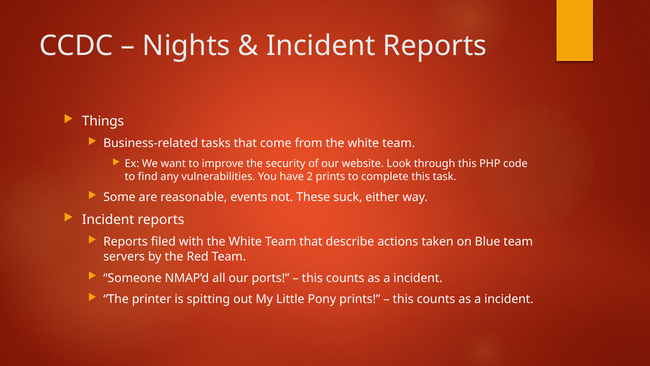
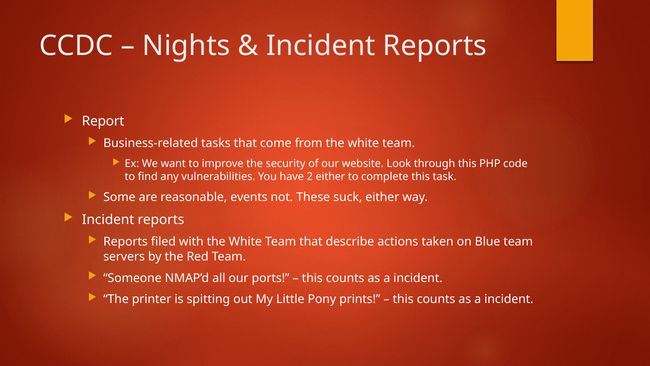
Things: Things -> Report (103, 121)
2 prints: prints -> either (331, 177)
